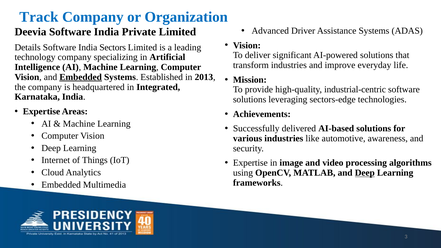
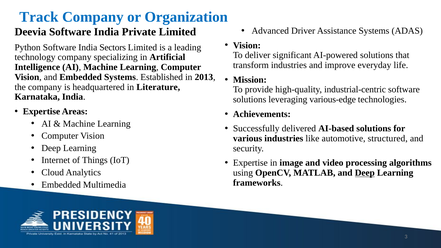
Details: Details -> Python (28, 47)
Embedded underline: present -> none (81, 77)
Integrated: Integrated -> Literature (158, 87)
sectors-edge: sectors-edge -> various-edge (333, 100)
awareness: awareness -> structured (388, 139)
